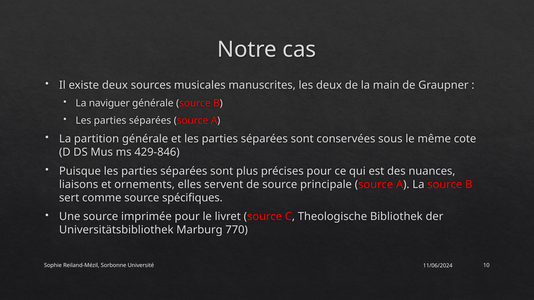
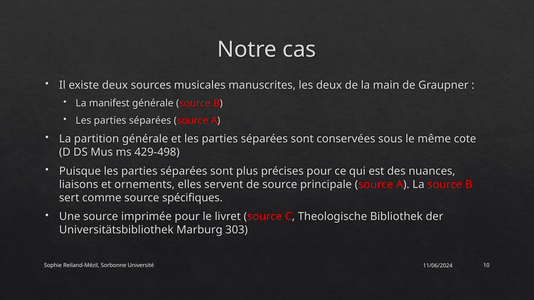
naviguer: naviguer -> manifest (109, 103)
429-846: 429-846 -> 429-498 (157, 152)
770: 770 -> 303 (237, 230)
